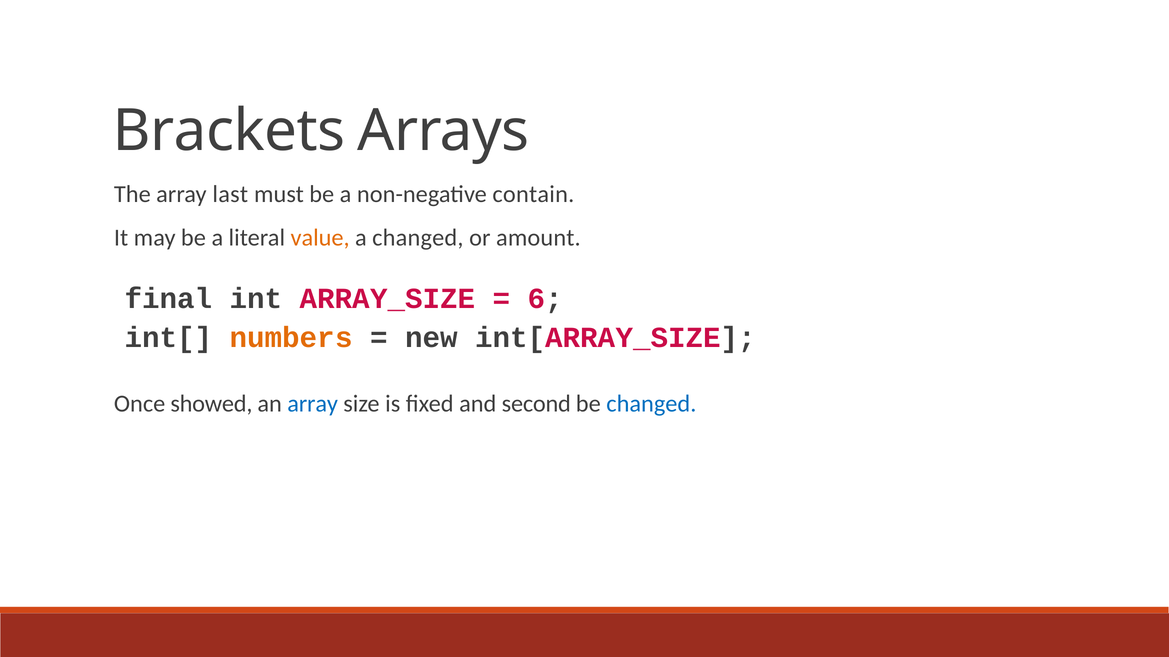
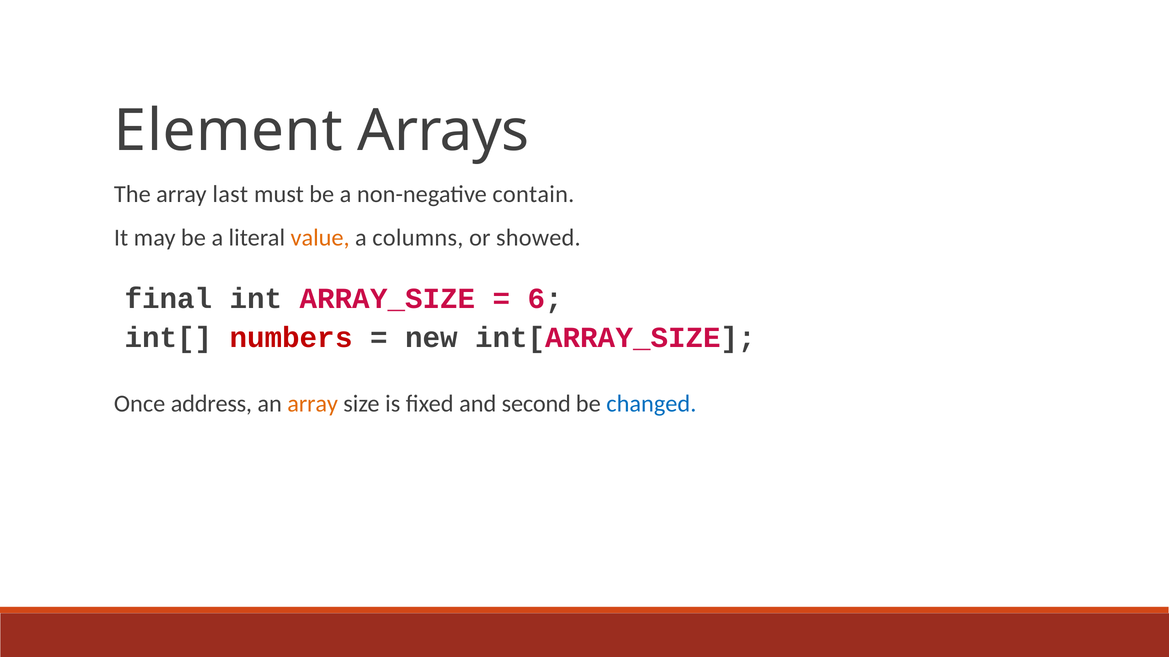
Brackets: Brackets -> Element (228, 131)
a changed: changed -> columns (418, 238)
amount: amount -> showed (538, 238)
numbers colour: orange -> red (291, 338)
showed: showed -> address (211, 404)
array colour: blue -> orange (313, 404)
